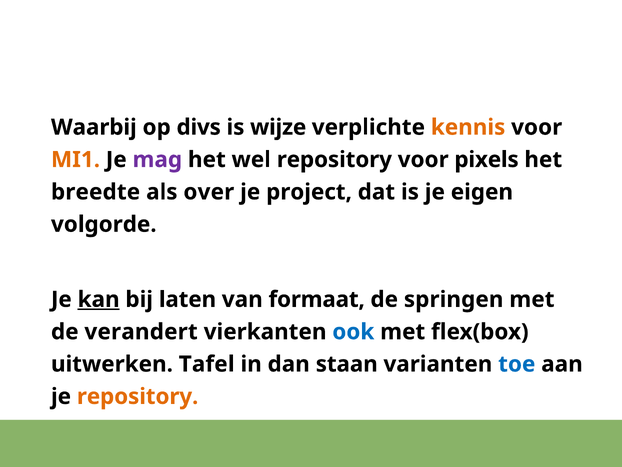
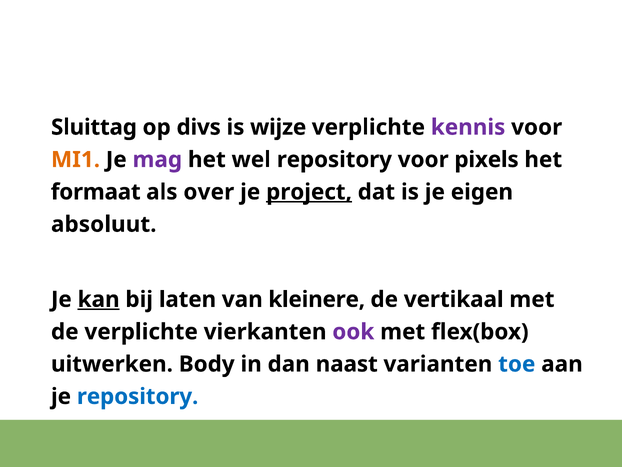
Waarbij: Waarbij -> Sluittag (94, 127)
kennis colour: orange -> purple (468, 127)
breedte: breedte -> formaat (96, 192)
project underline: none -> present (309, 192)
volgorde: volgorde -> absoluut (104, 224)
formaat: formaat -> kleinere (317, 299)
springen: springen -> vertikaal (454, 299)
de verandert: verandert -> verplichte (141, 331)
ook colour: blue -> purple (353, 331)
Tafel: Tafel -> Body (207, 364)
staan: staan -> naast (347, 364)
repository colour: orange -> blue (138, 396)
